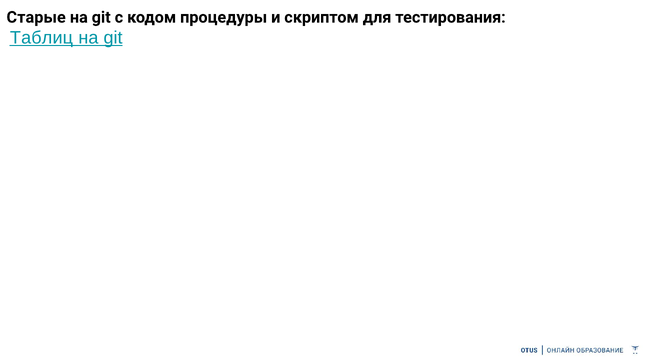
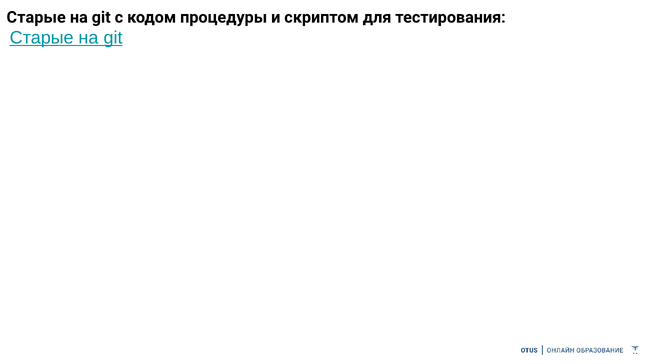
Таблиц: Таблиц -> Старые (42, 38)
